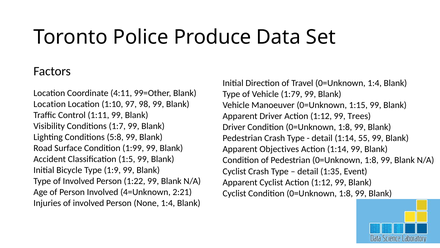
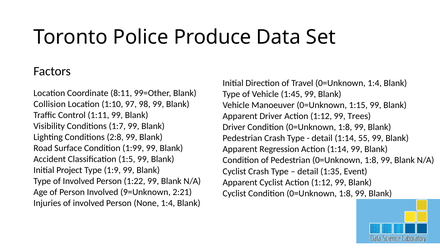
4:11: 4:11 -> 8:11 (121, 93)
1:79: 1:79 -> 1:45 (292, 94)
Location: Location -> Collision (50, 104)
5:8: 5:8 -> 2:8 (115, 137)
Objectives: Objectives -> Regression (279, 149)
Bicycle: Bicycle -> Project (69, 170)
4=Unknown: 4=Unknown -> 9=Unknown (145, 192)
